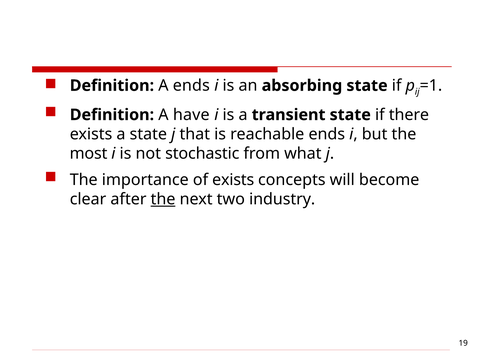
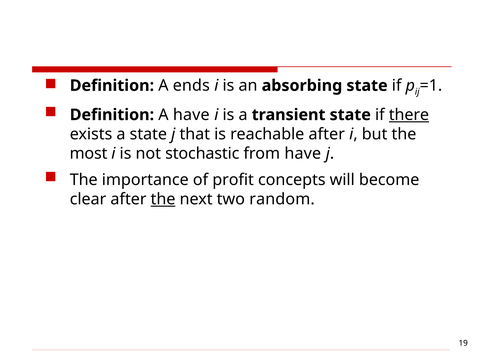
there underline: none -> present (409, 115)
reachable ends: ends -> after (327, 134)
from what: what -> have (303, 153)
of exists: exists -> profit (233, 180)
industry: industry -> random (282, 199)
